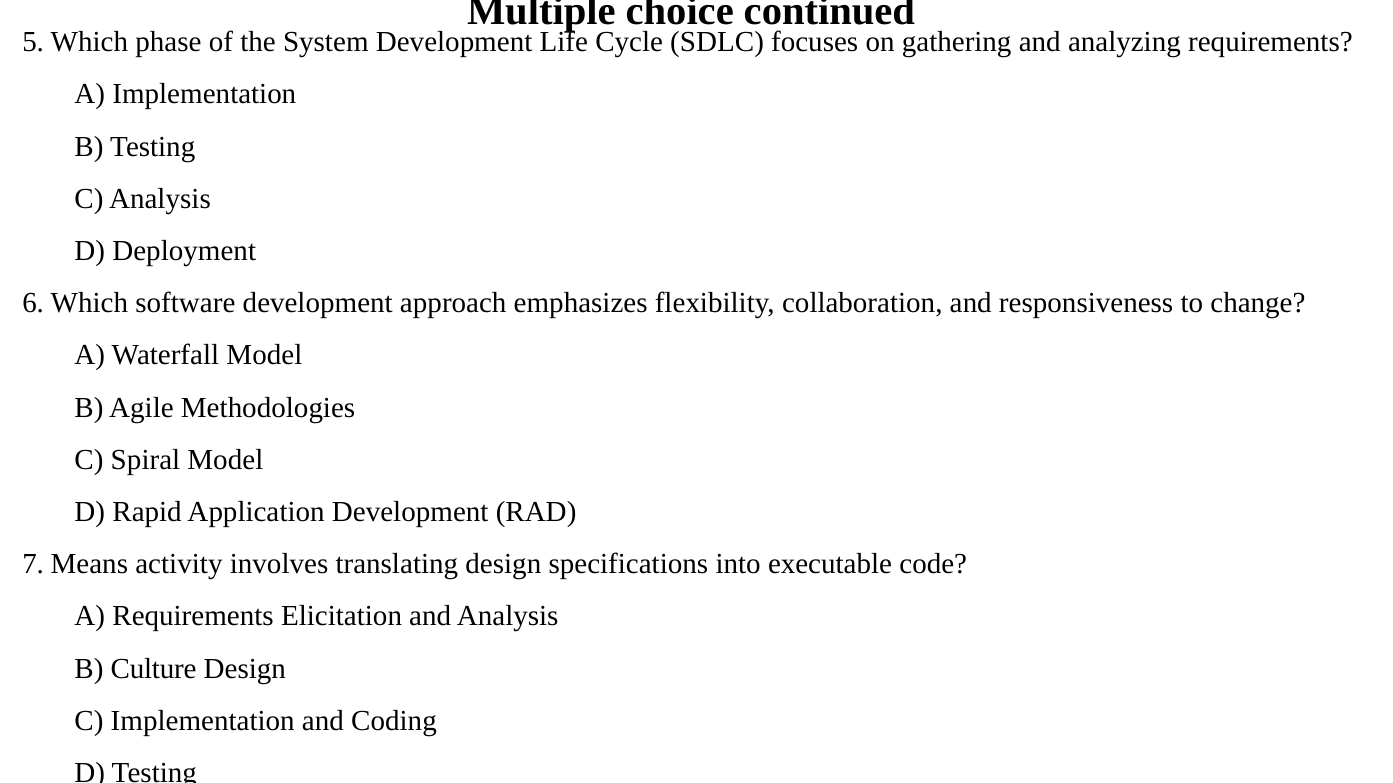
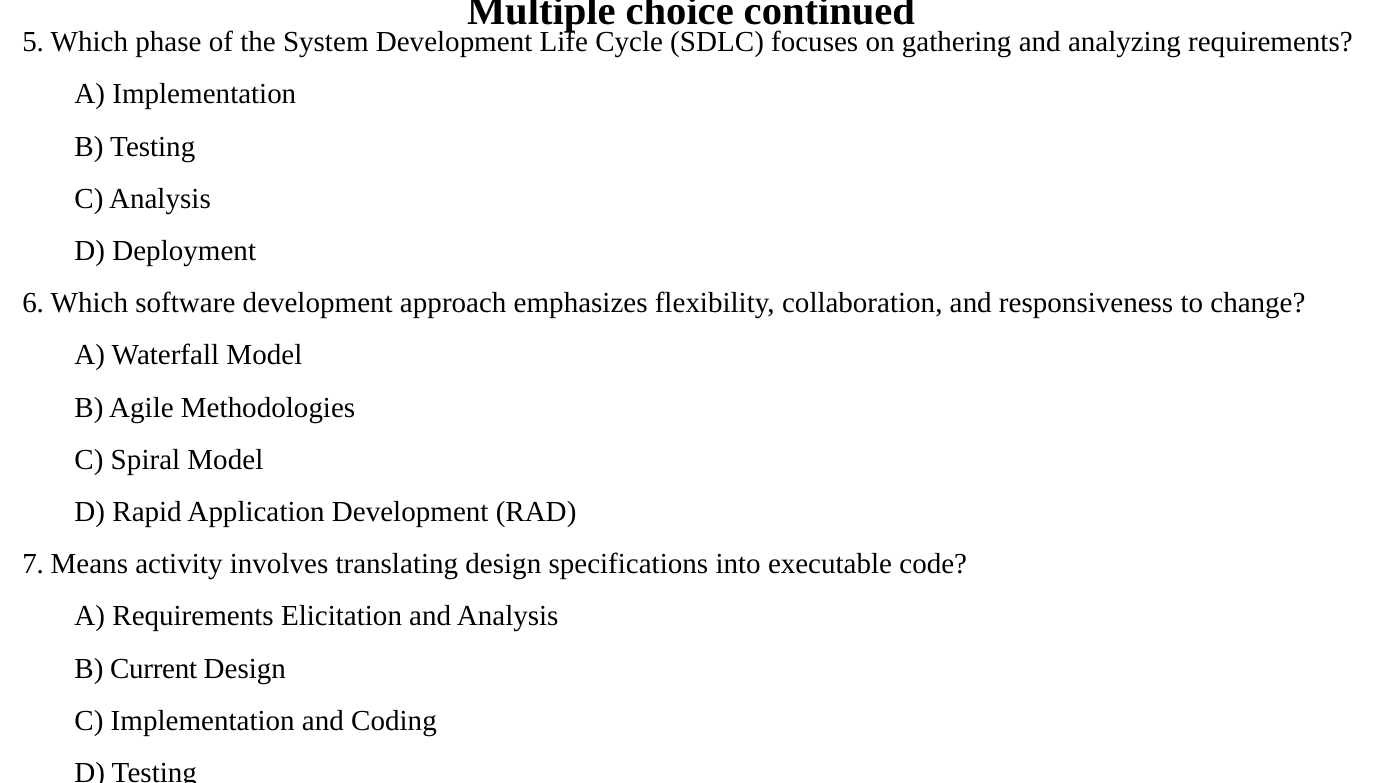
Culture: Culture -> Current (154, 669)
